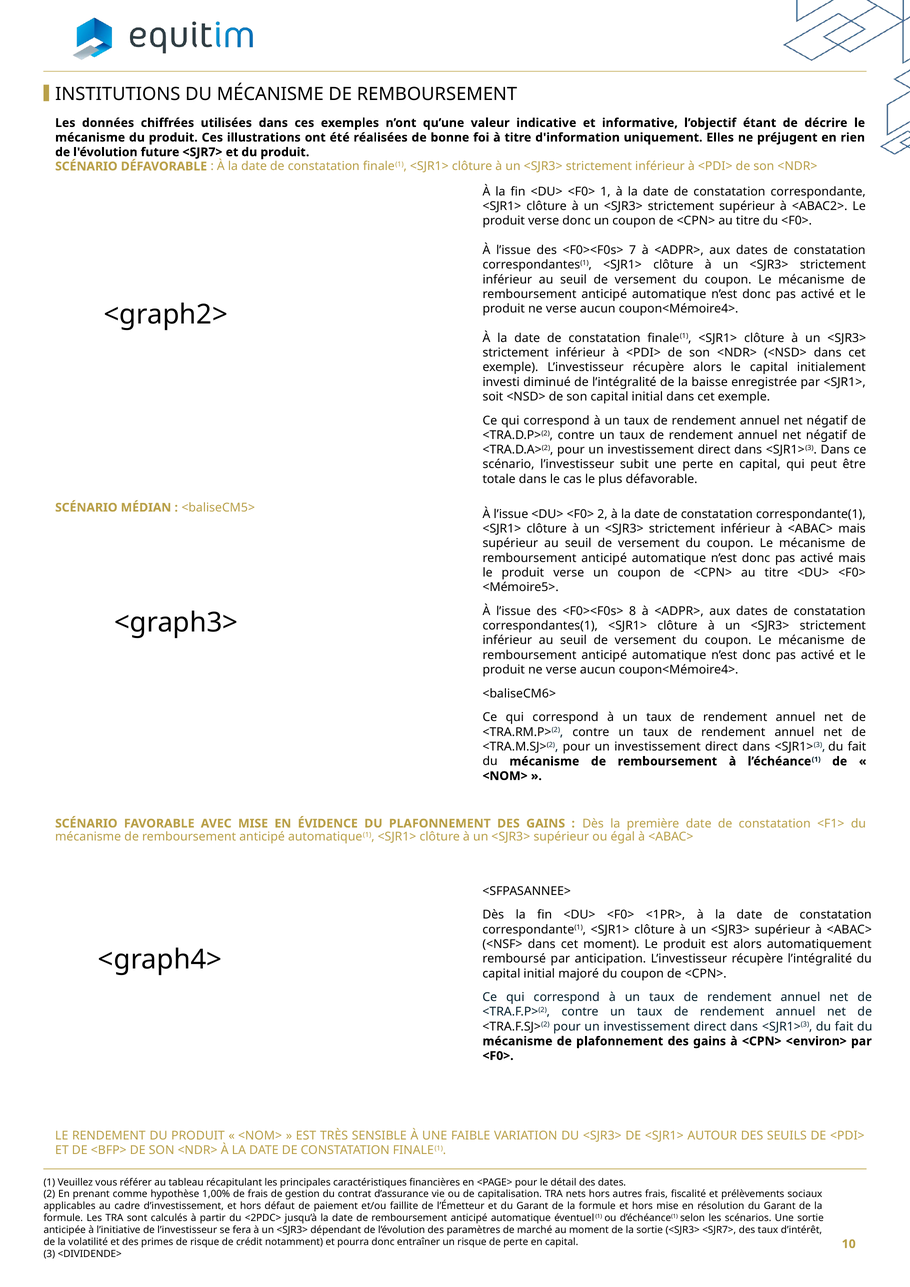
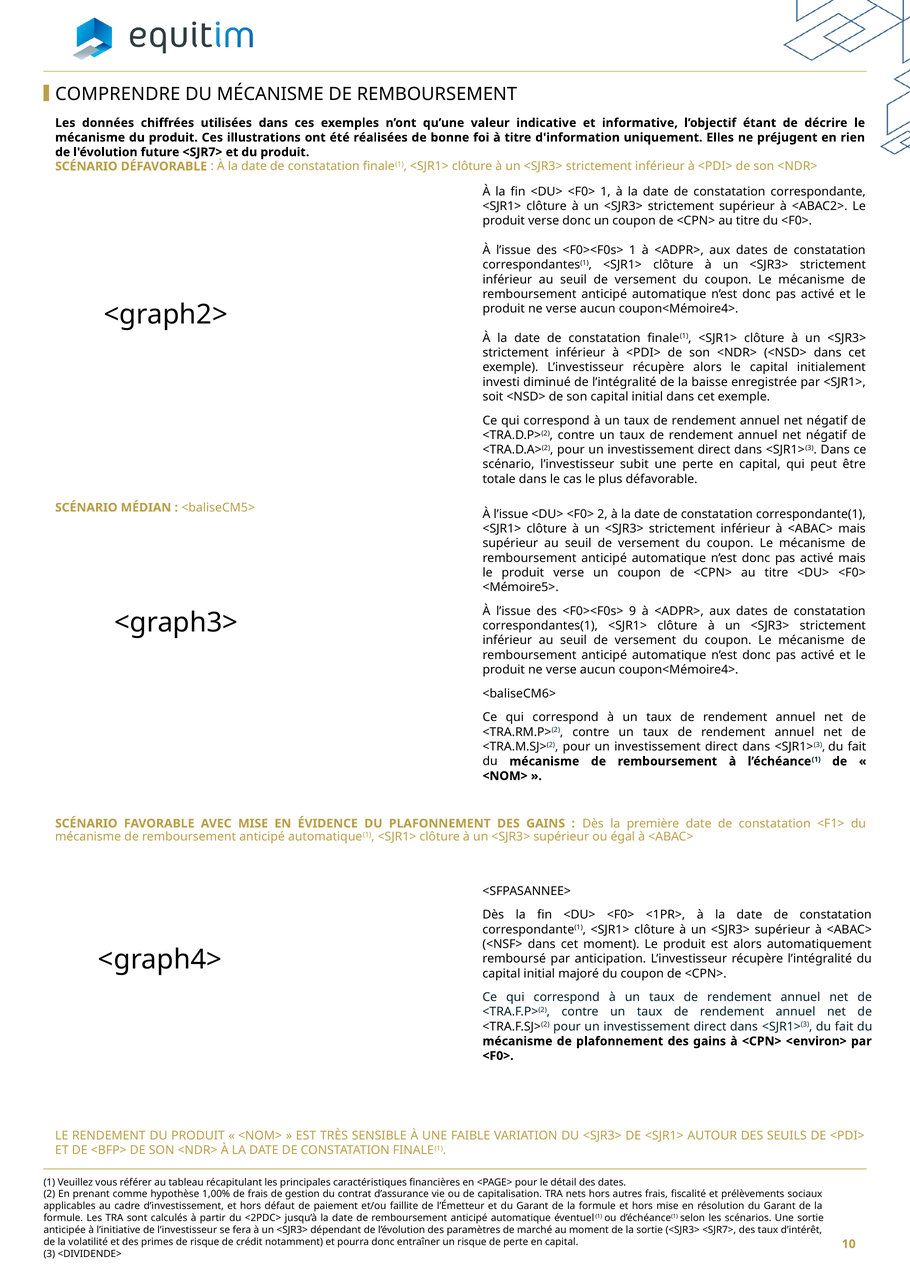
INSTITUTIONS: INSTITUTIONS -> COMPRENDRE (118, 94)
<F0><F0s> 7: 7 -> 1 (633, 250)
8: 8 -> 9 (633, 611)
